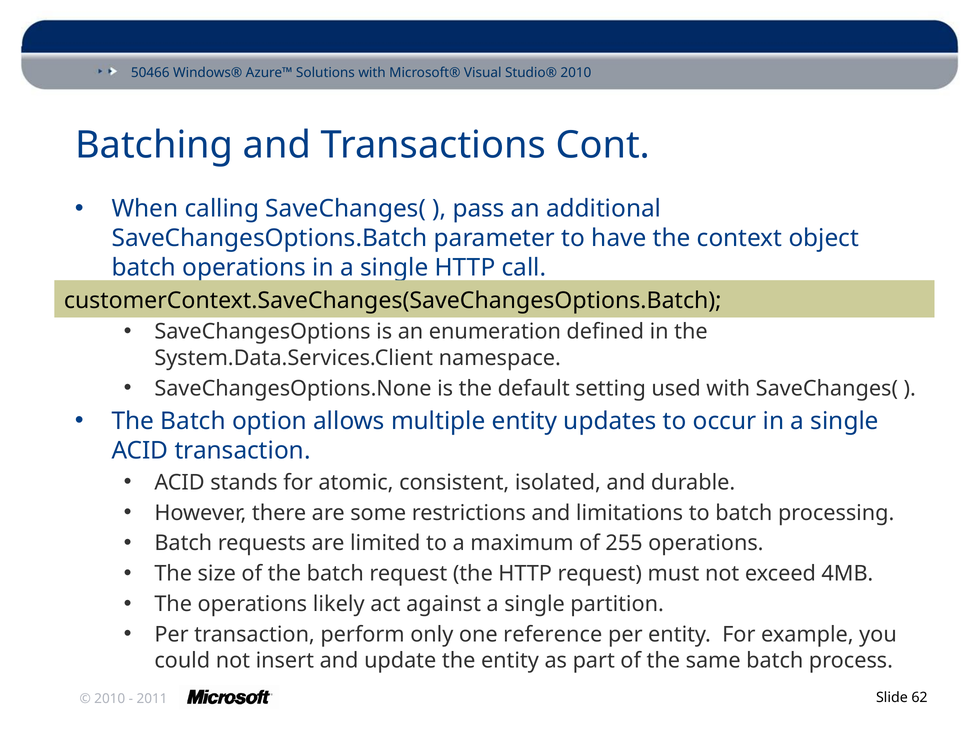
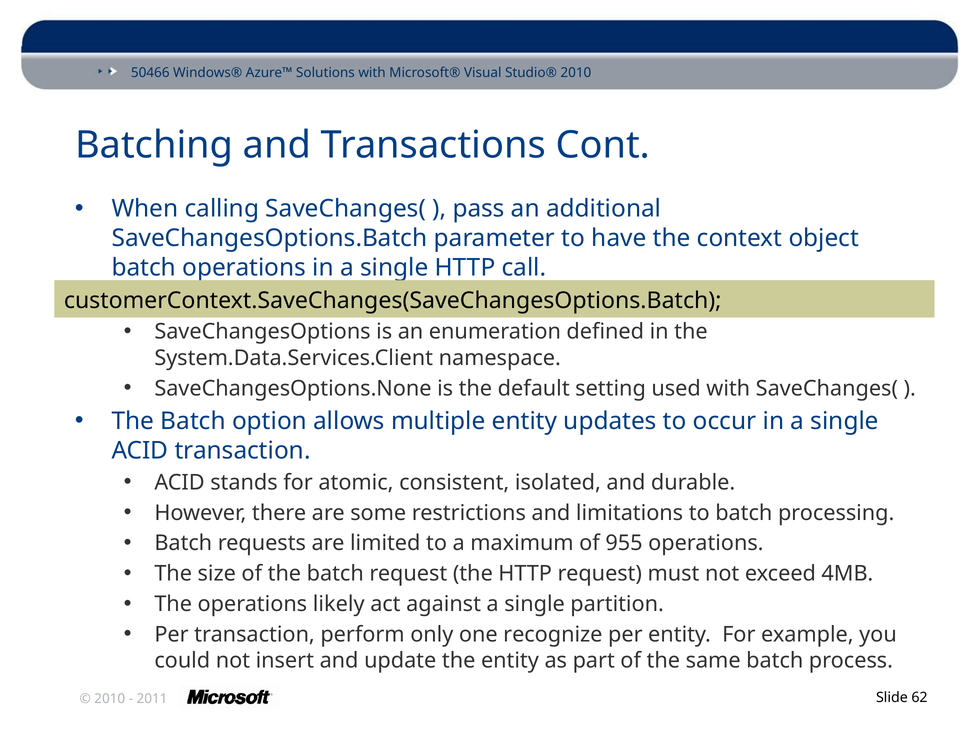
255: 255 -> 955 (624, 543)
reference: reference -> recognize (553, 634)
